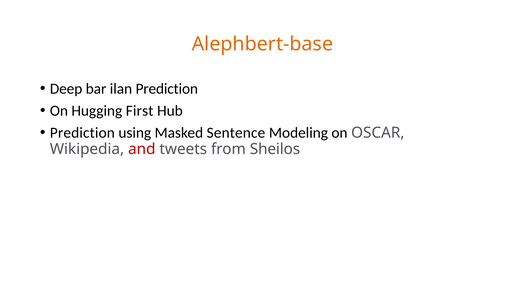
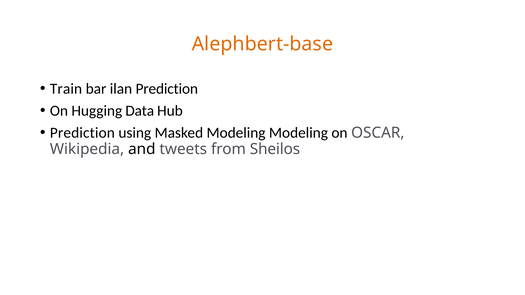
Deep: Deep -> Train (66, 89)
First: First -> Data (140, 111)
Masked Sentence: Sentence -> Modeling (236, 133)
and colour: red -> black (142, 149)
